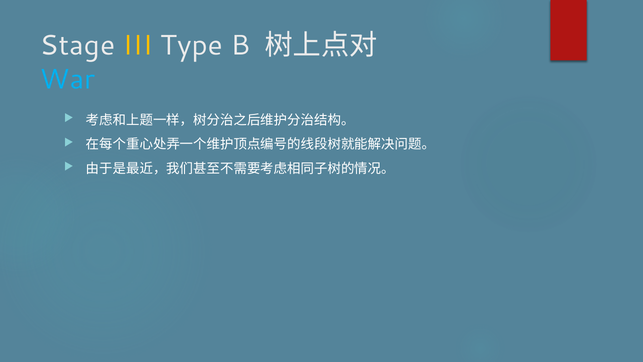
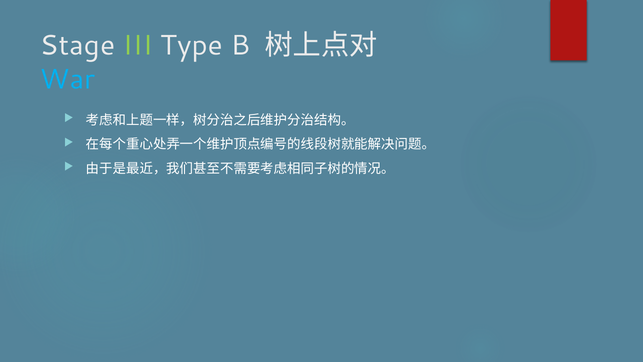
III colour: yellow -> light green (138, 46)
